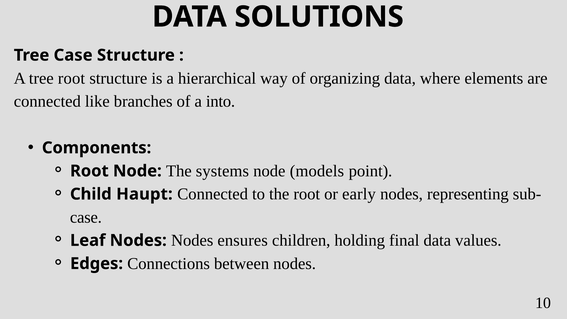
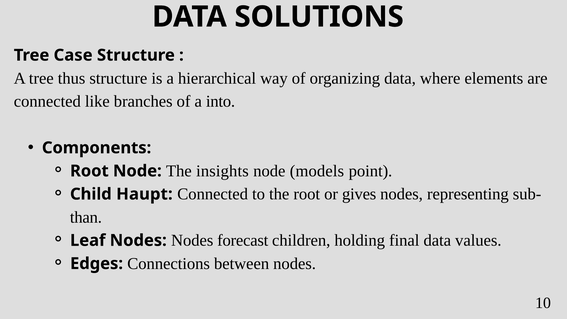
tree root: root -> thus (72, 78)
systems: systems -> insights (222, 171)
early: early -> gives (359, 194)
case: case -> than (86, 217)
ensures: ensures -> forecast (243, 240)
